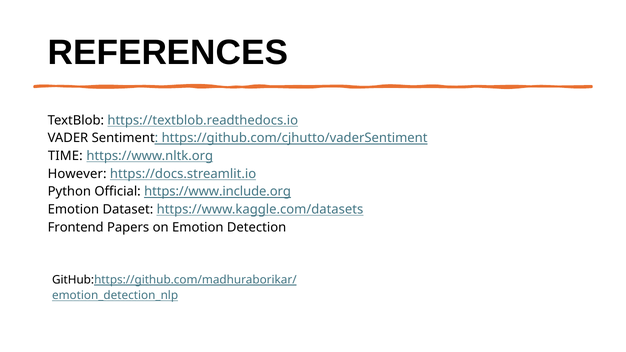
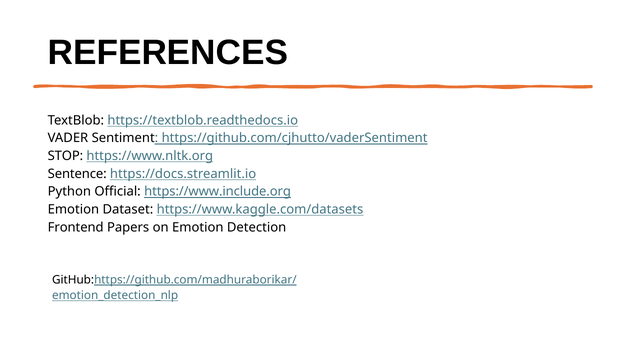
TIME: TIME -> STOP (65, 156)
However: However -> Sentence (77, 174)
